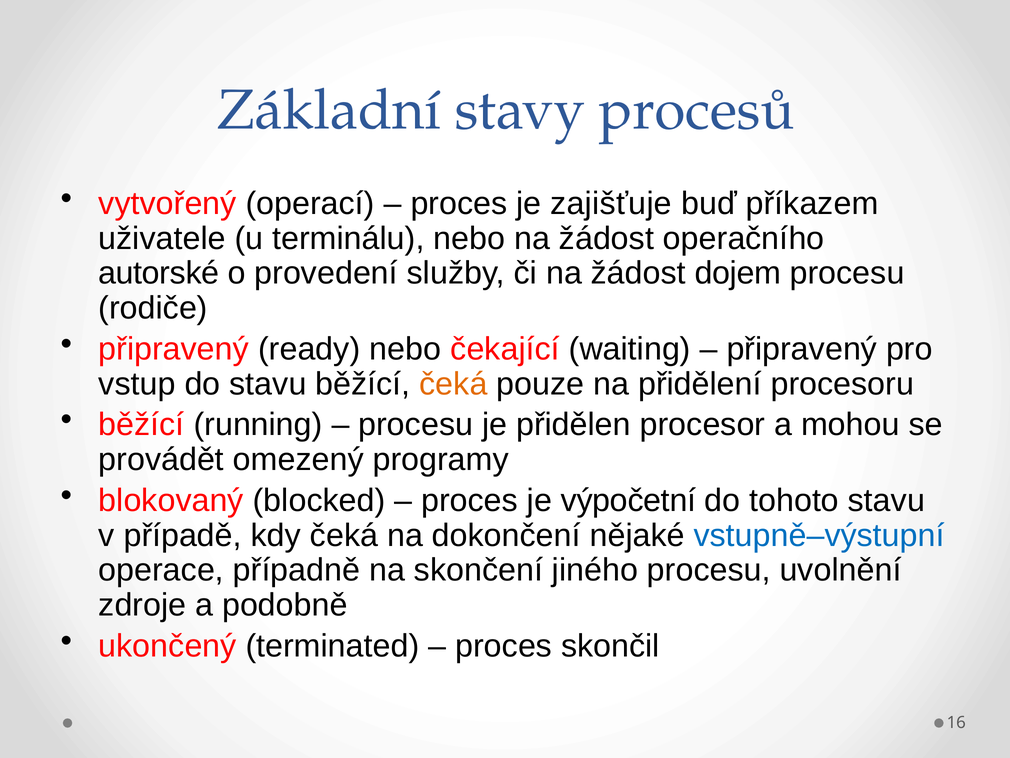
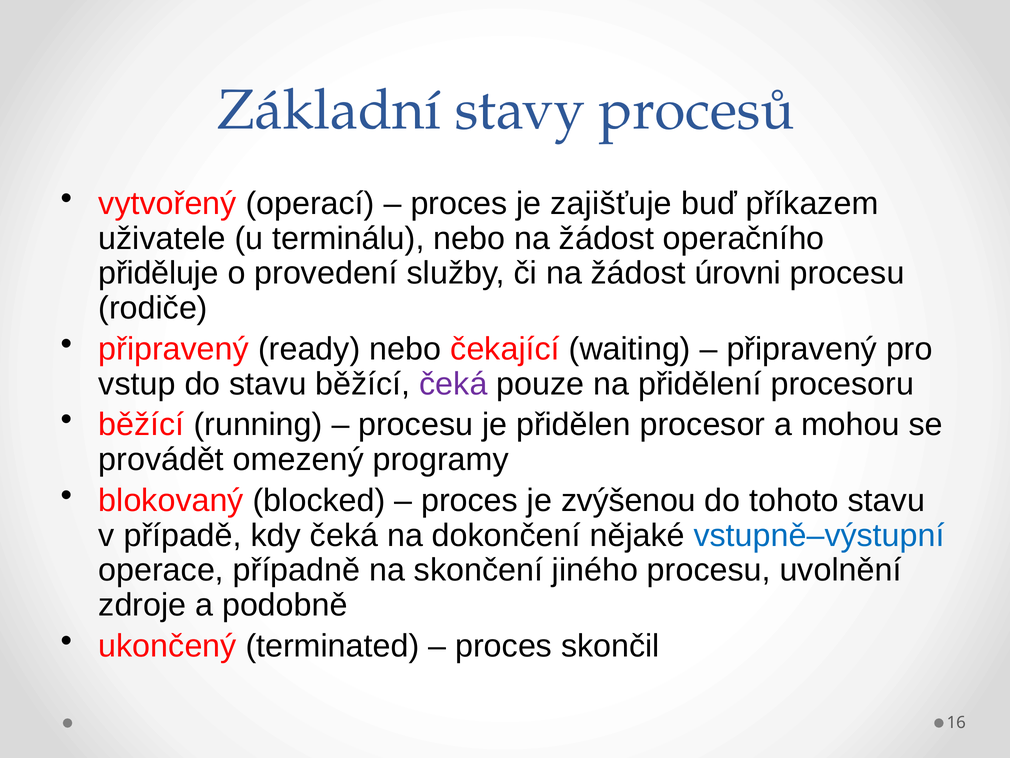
autorské: autorské -> přiděluje (159, 273)
dojem: dojem -> úrovni (738, 273)
čeká colour: orange -> purple (453, 384)
výpočetní: výpočetní -> zvýšenou (628, 500)
